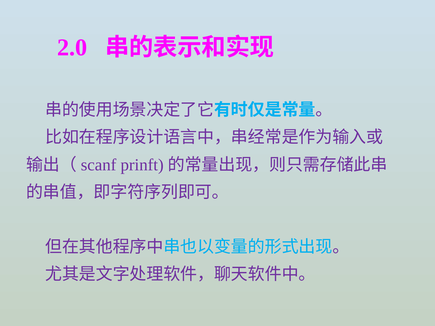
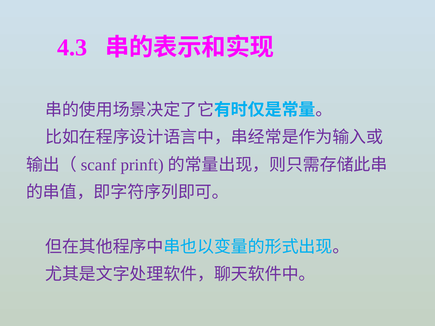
2.0: 2.0 -> 4.3 (72, 47)
